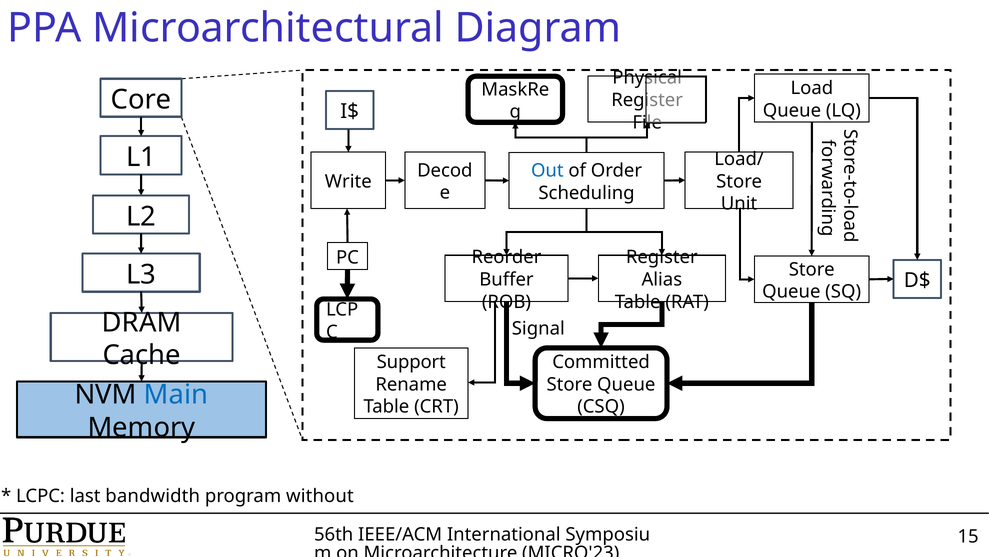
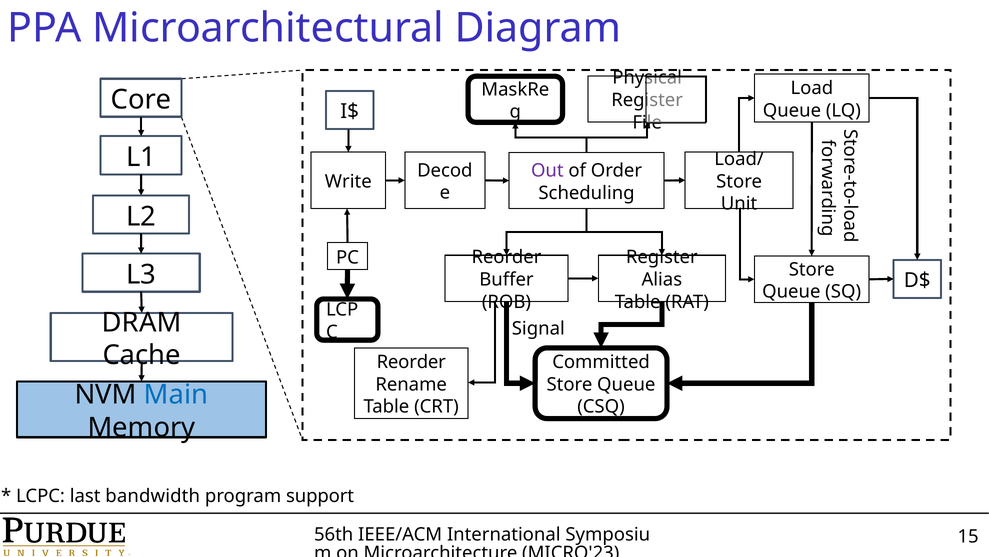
Out colour: blue -> purple (547, 171)
Support: Support -> Reorder (411, 362)
without: without -> support (320, 495)
